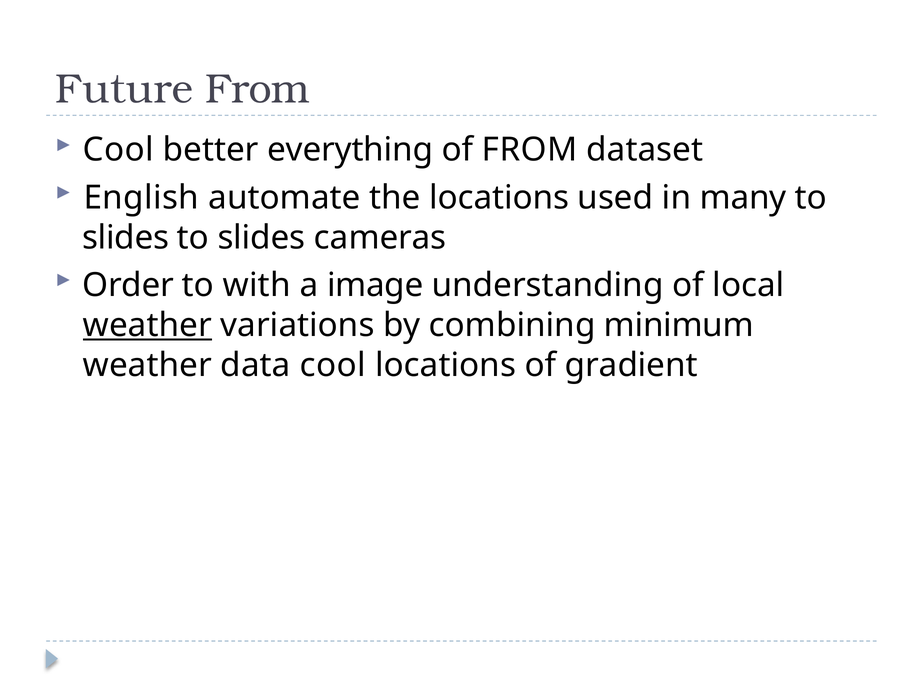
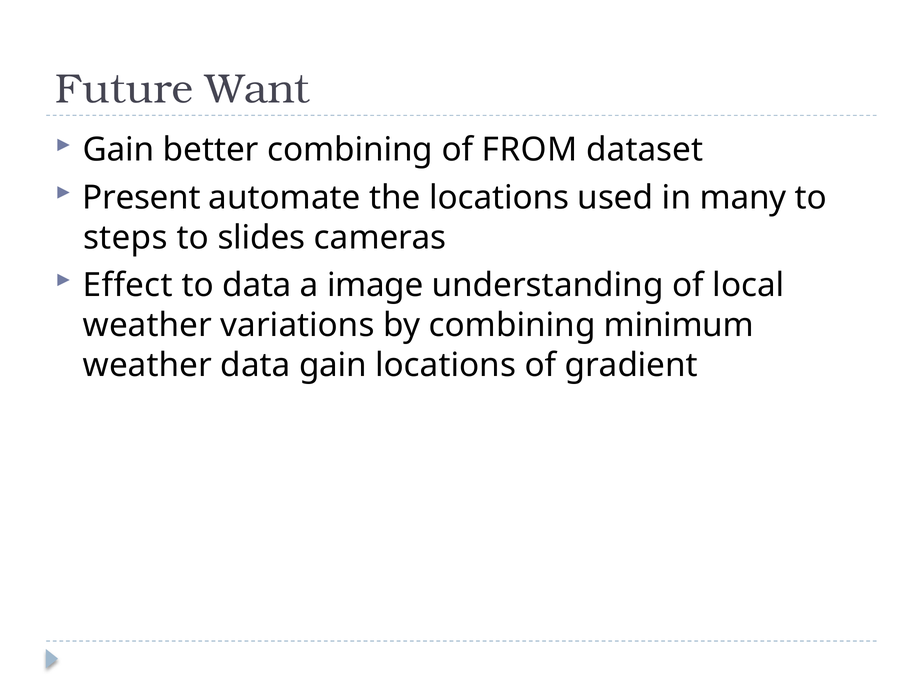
Future From: From -> Want (258, 89)
Cool: Cool -> Gain (119, 150)
better everything: everything -> combining (350, 150)
English: English -> Present (142, 198)
slides: slides -> steps (125, 238)
Order: Order -> Effect (128, 285)
to with: with -> data (257, 285)
weather underline: present -> none (147, 325)
data cool: cool -> gain (333, 365)
